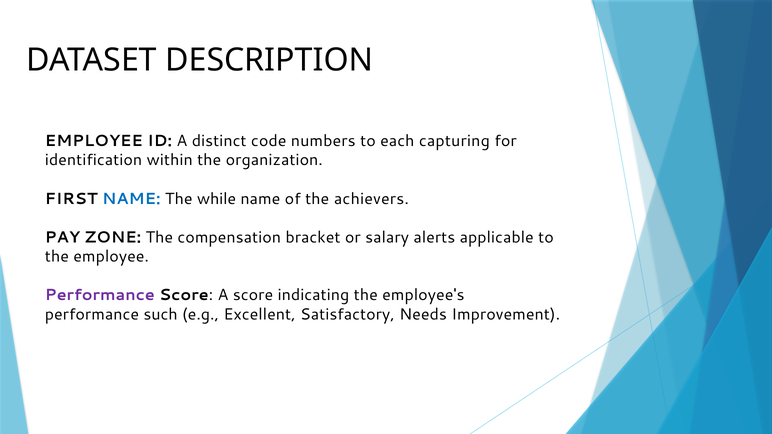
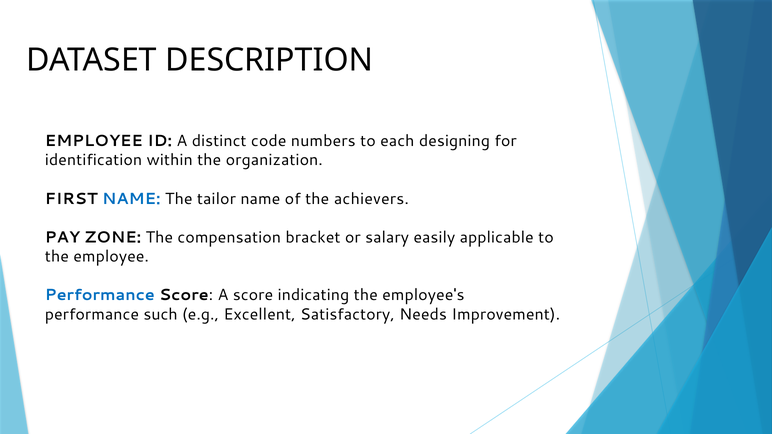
capturing: capturing -> designing (454, 141)
while: while -> tailor (216, 199)
alerts: alerts -> easily (434, 237)
Performance colour: purple -> blue (100, 295)
